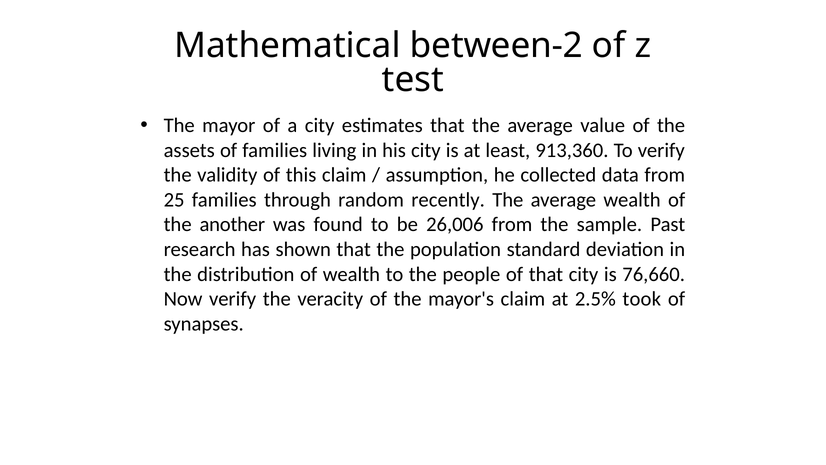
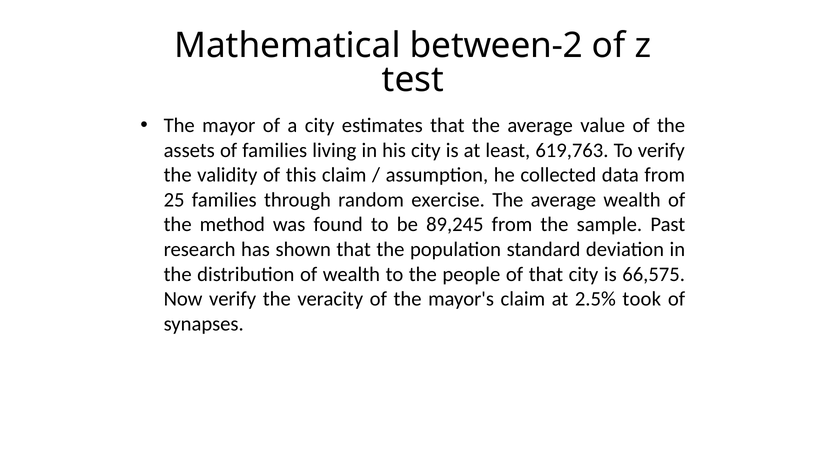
913,360: 913,360 -> 619,763 (572, 150)
recently: recently -> exercise (448, 200)
another: another -> method (232, 224)
26,006: 26,006 -> 89,245 (455, 224)
76,660: 76,660 -> 66,575 (654, 274)
